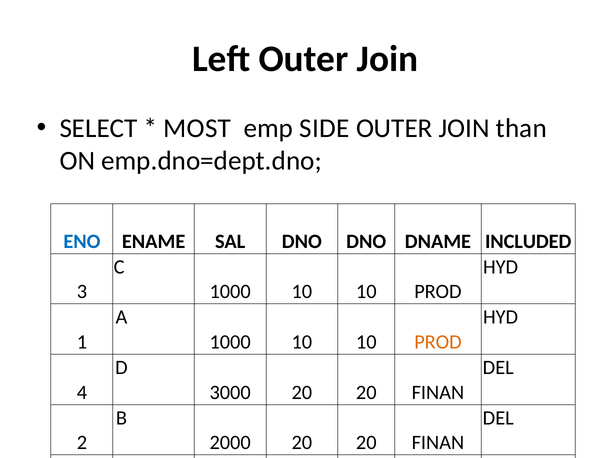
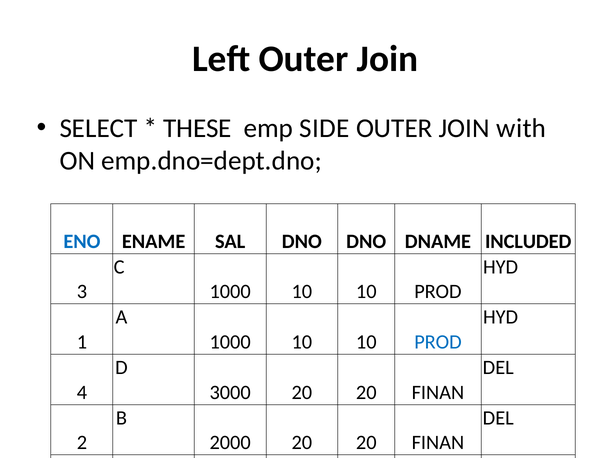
MOST: MOST -> THESE (198, 128)
than: than -> with (521, 128)
PROD colour: orange -> blue (438, 342)
